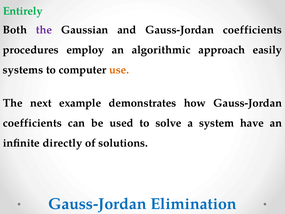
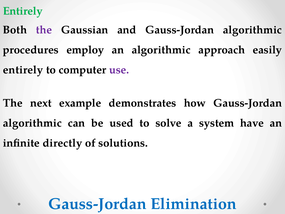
and Gauss-Jordan coefficients: coefficients -> algorithmic (252, 30)
systems: systems -> entirely (23, 70)
use colour: orange -> purple (119, 70)
coefficients: coefficients -> algorithmic (32, 123)
